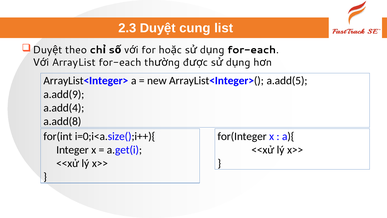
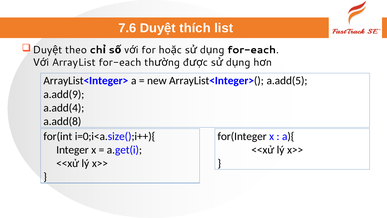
2.3: 2.3 -> 7.6 (127, 28)
cung: cung -> thích (195, 28)
